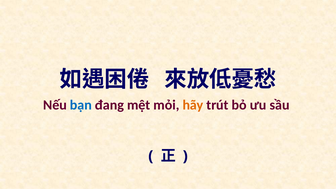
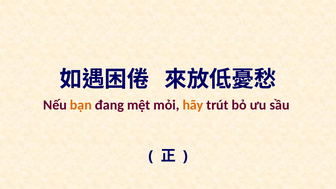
bạn colour: blue -> orange (81, 105)
